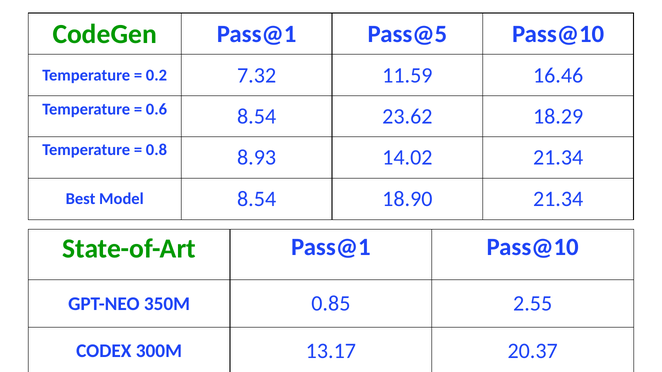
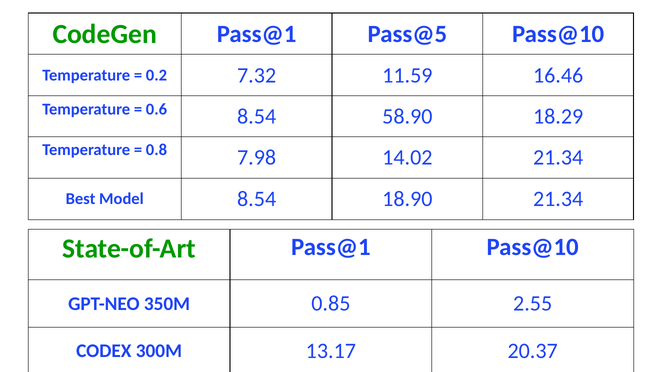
23.62: 23.62 -> 58.90 (407, 117)
8.93: 8.93 -> 7.98 (257, 158)
